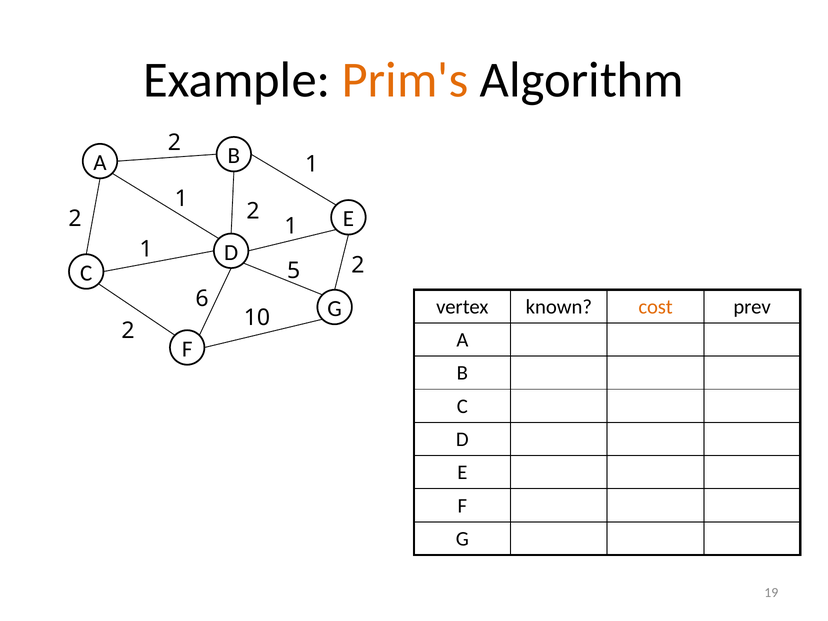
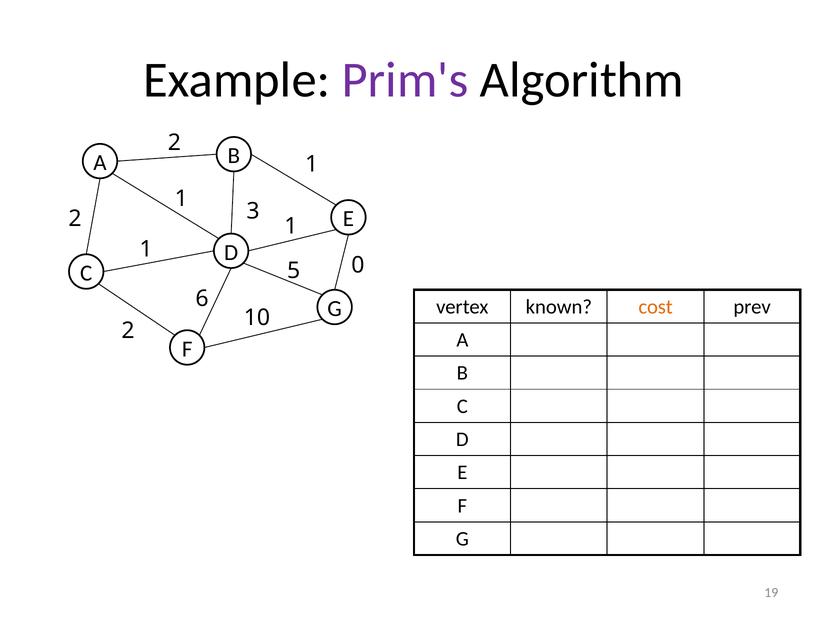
Prim's colour: orange -> purple (405, 80)
2 2: 2 -> 3 (253, 211)
5 2: 2 -> 0 (358, 265)
